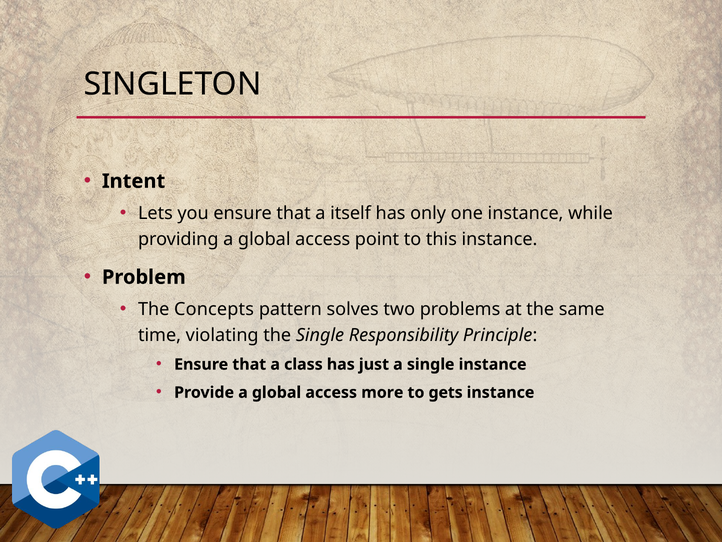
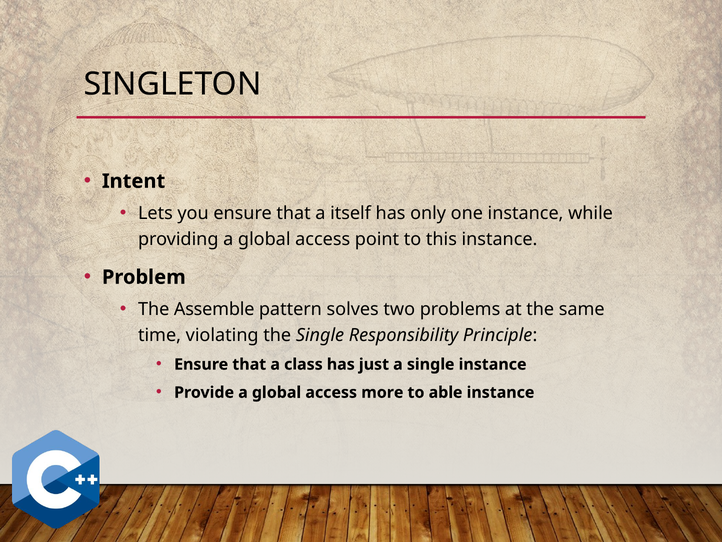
Concepts: Concepts -> Assemble (214, 309)
gets: gets -> able (446, 392)
